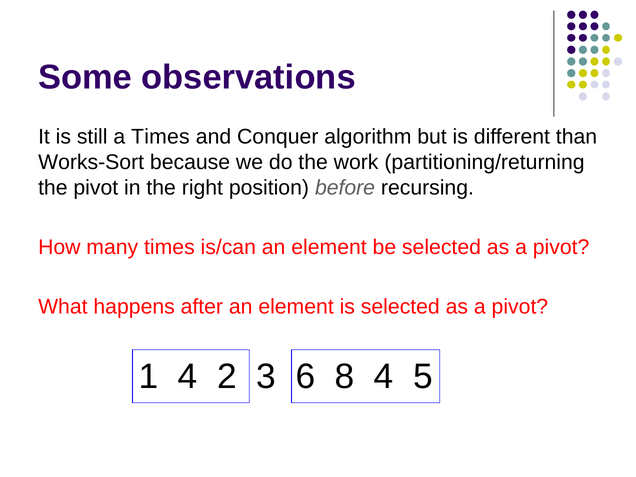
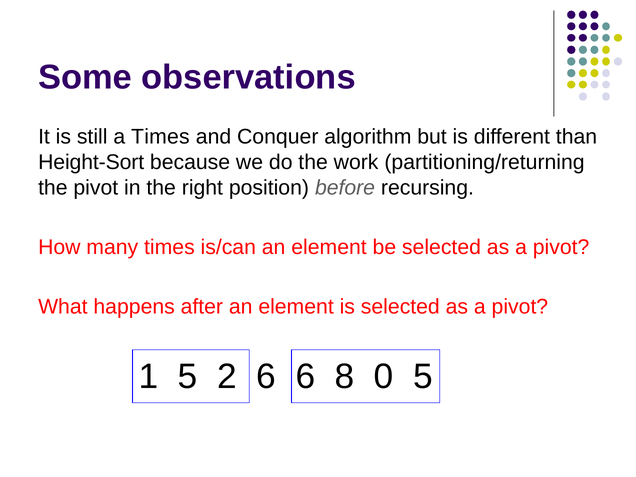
Works-Sort: Works-Sort -> Height-Sort (91, 162)
1 4: 4 -> 5 (188, 377)
2 3: 3 -> 6 (266, 377)
8 4: 4 -> 0 (384, 377)
